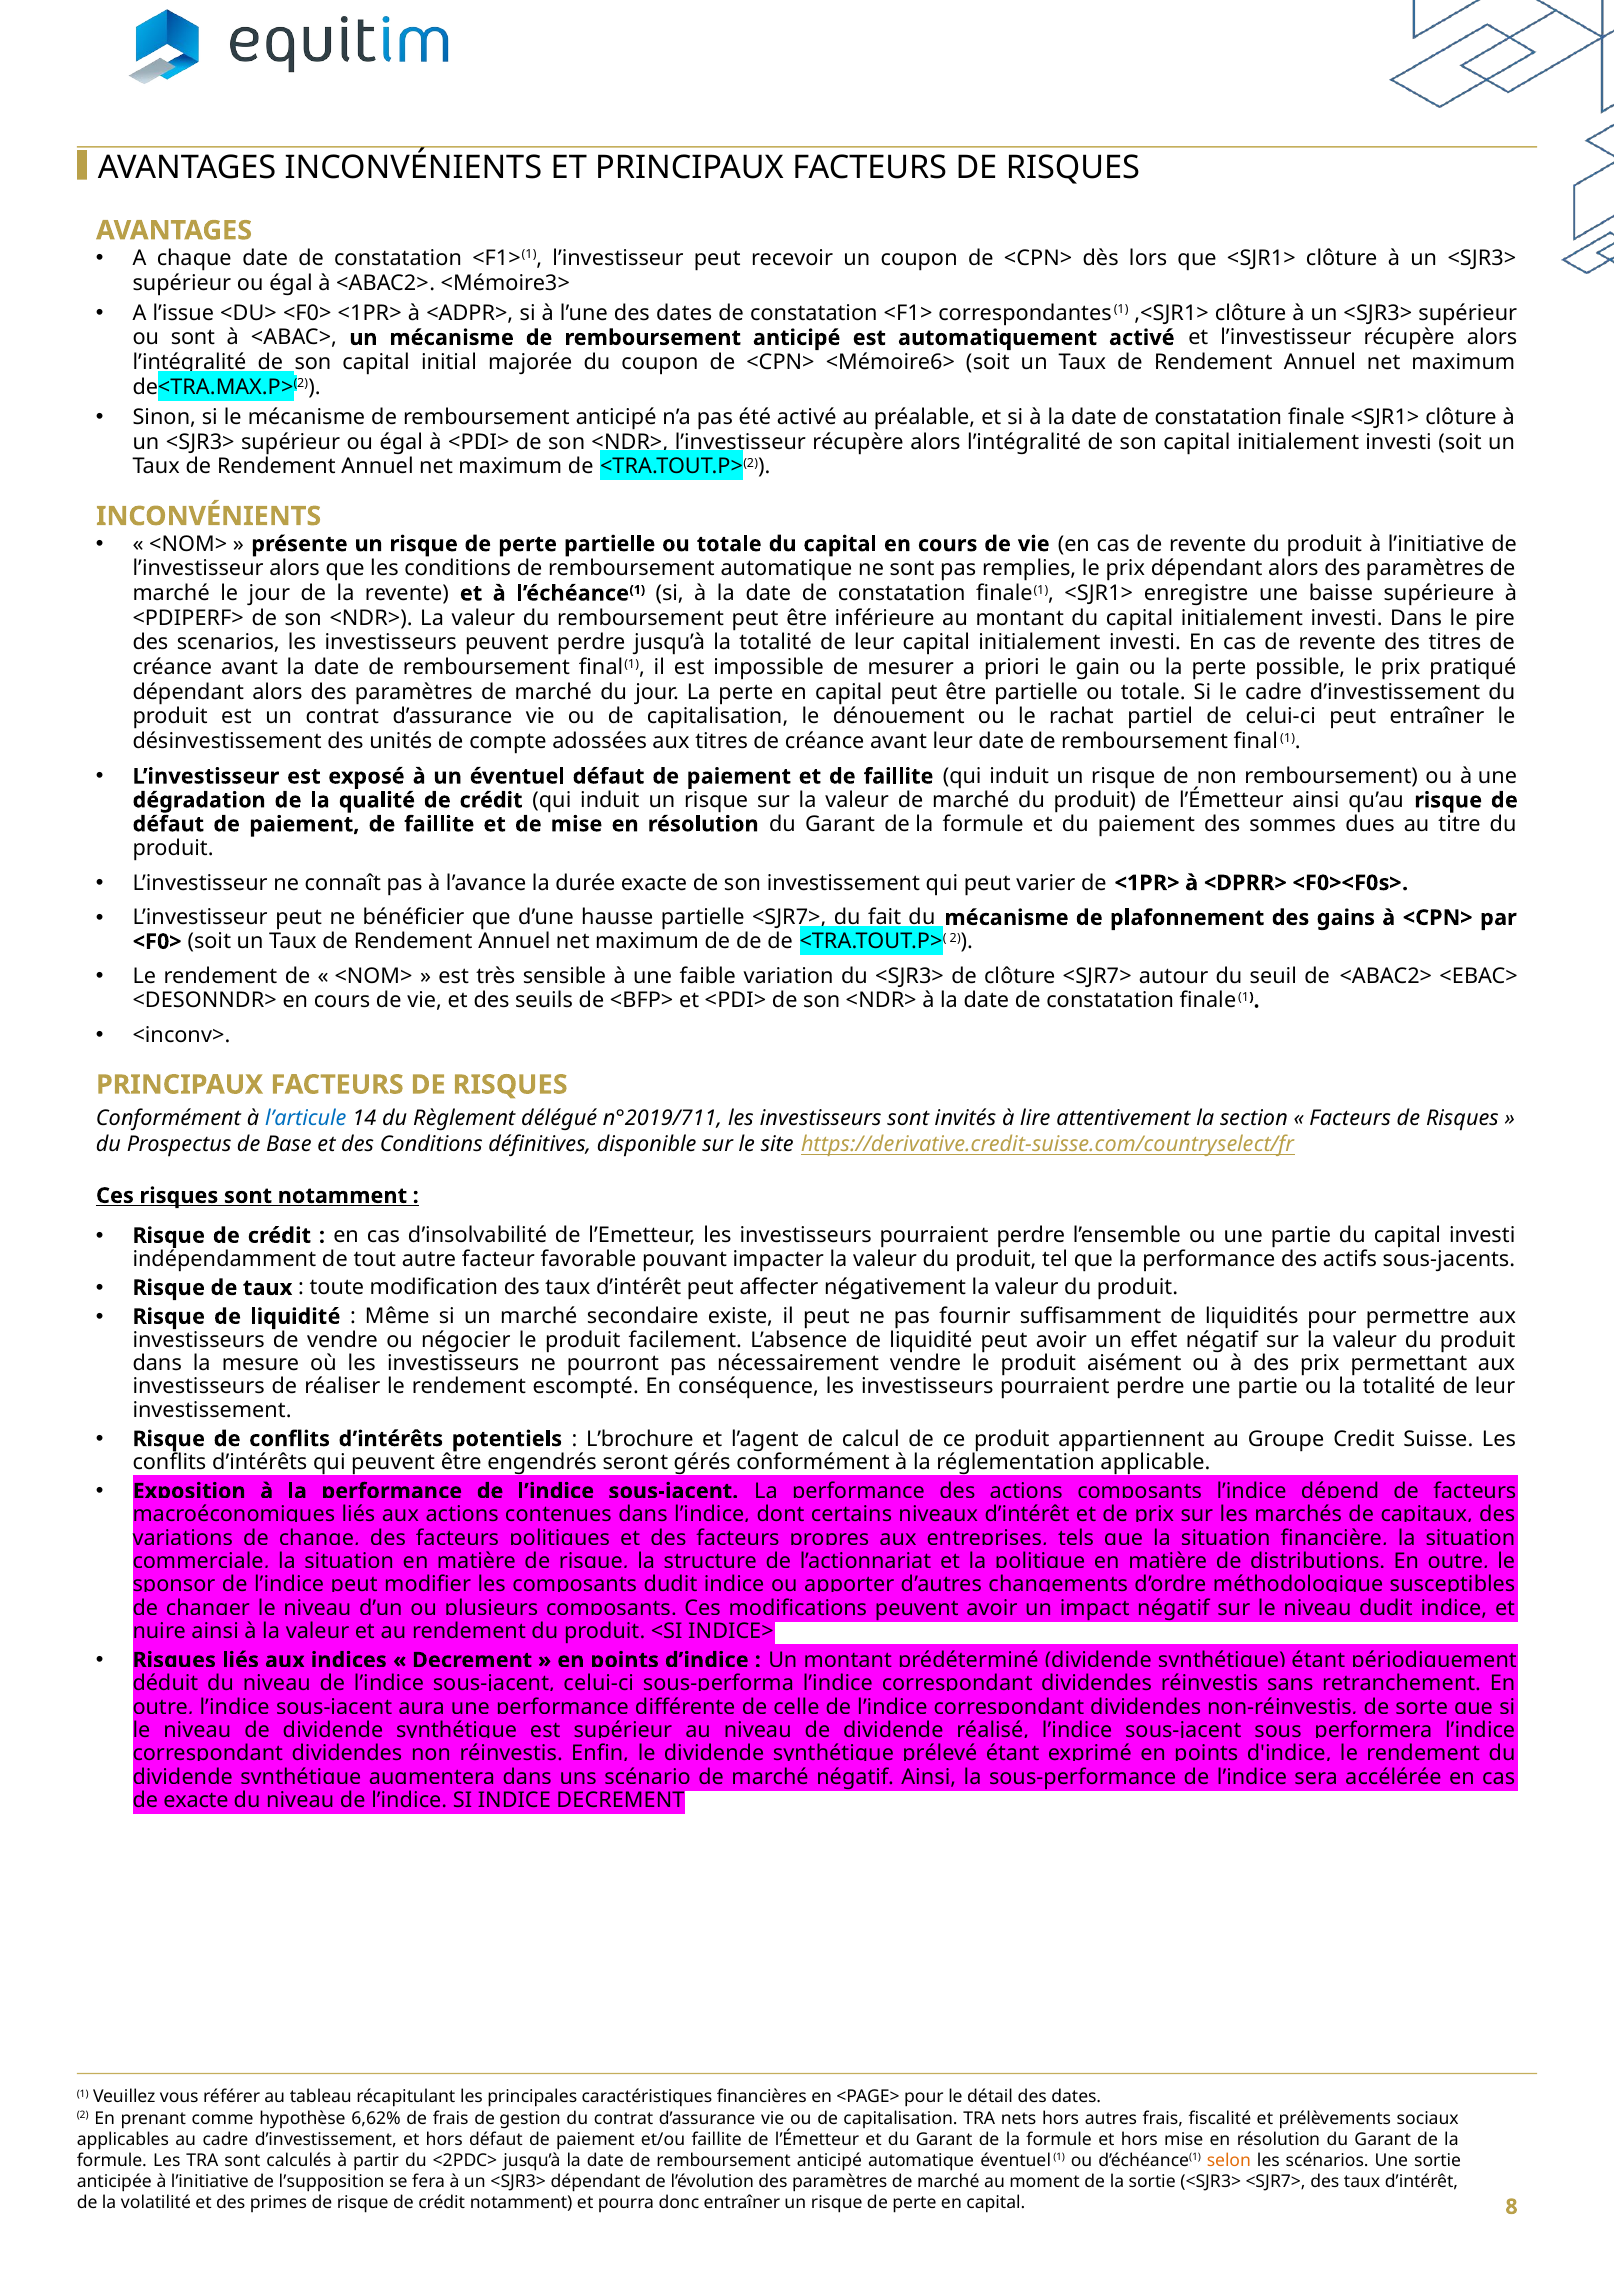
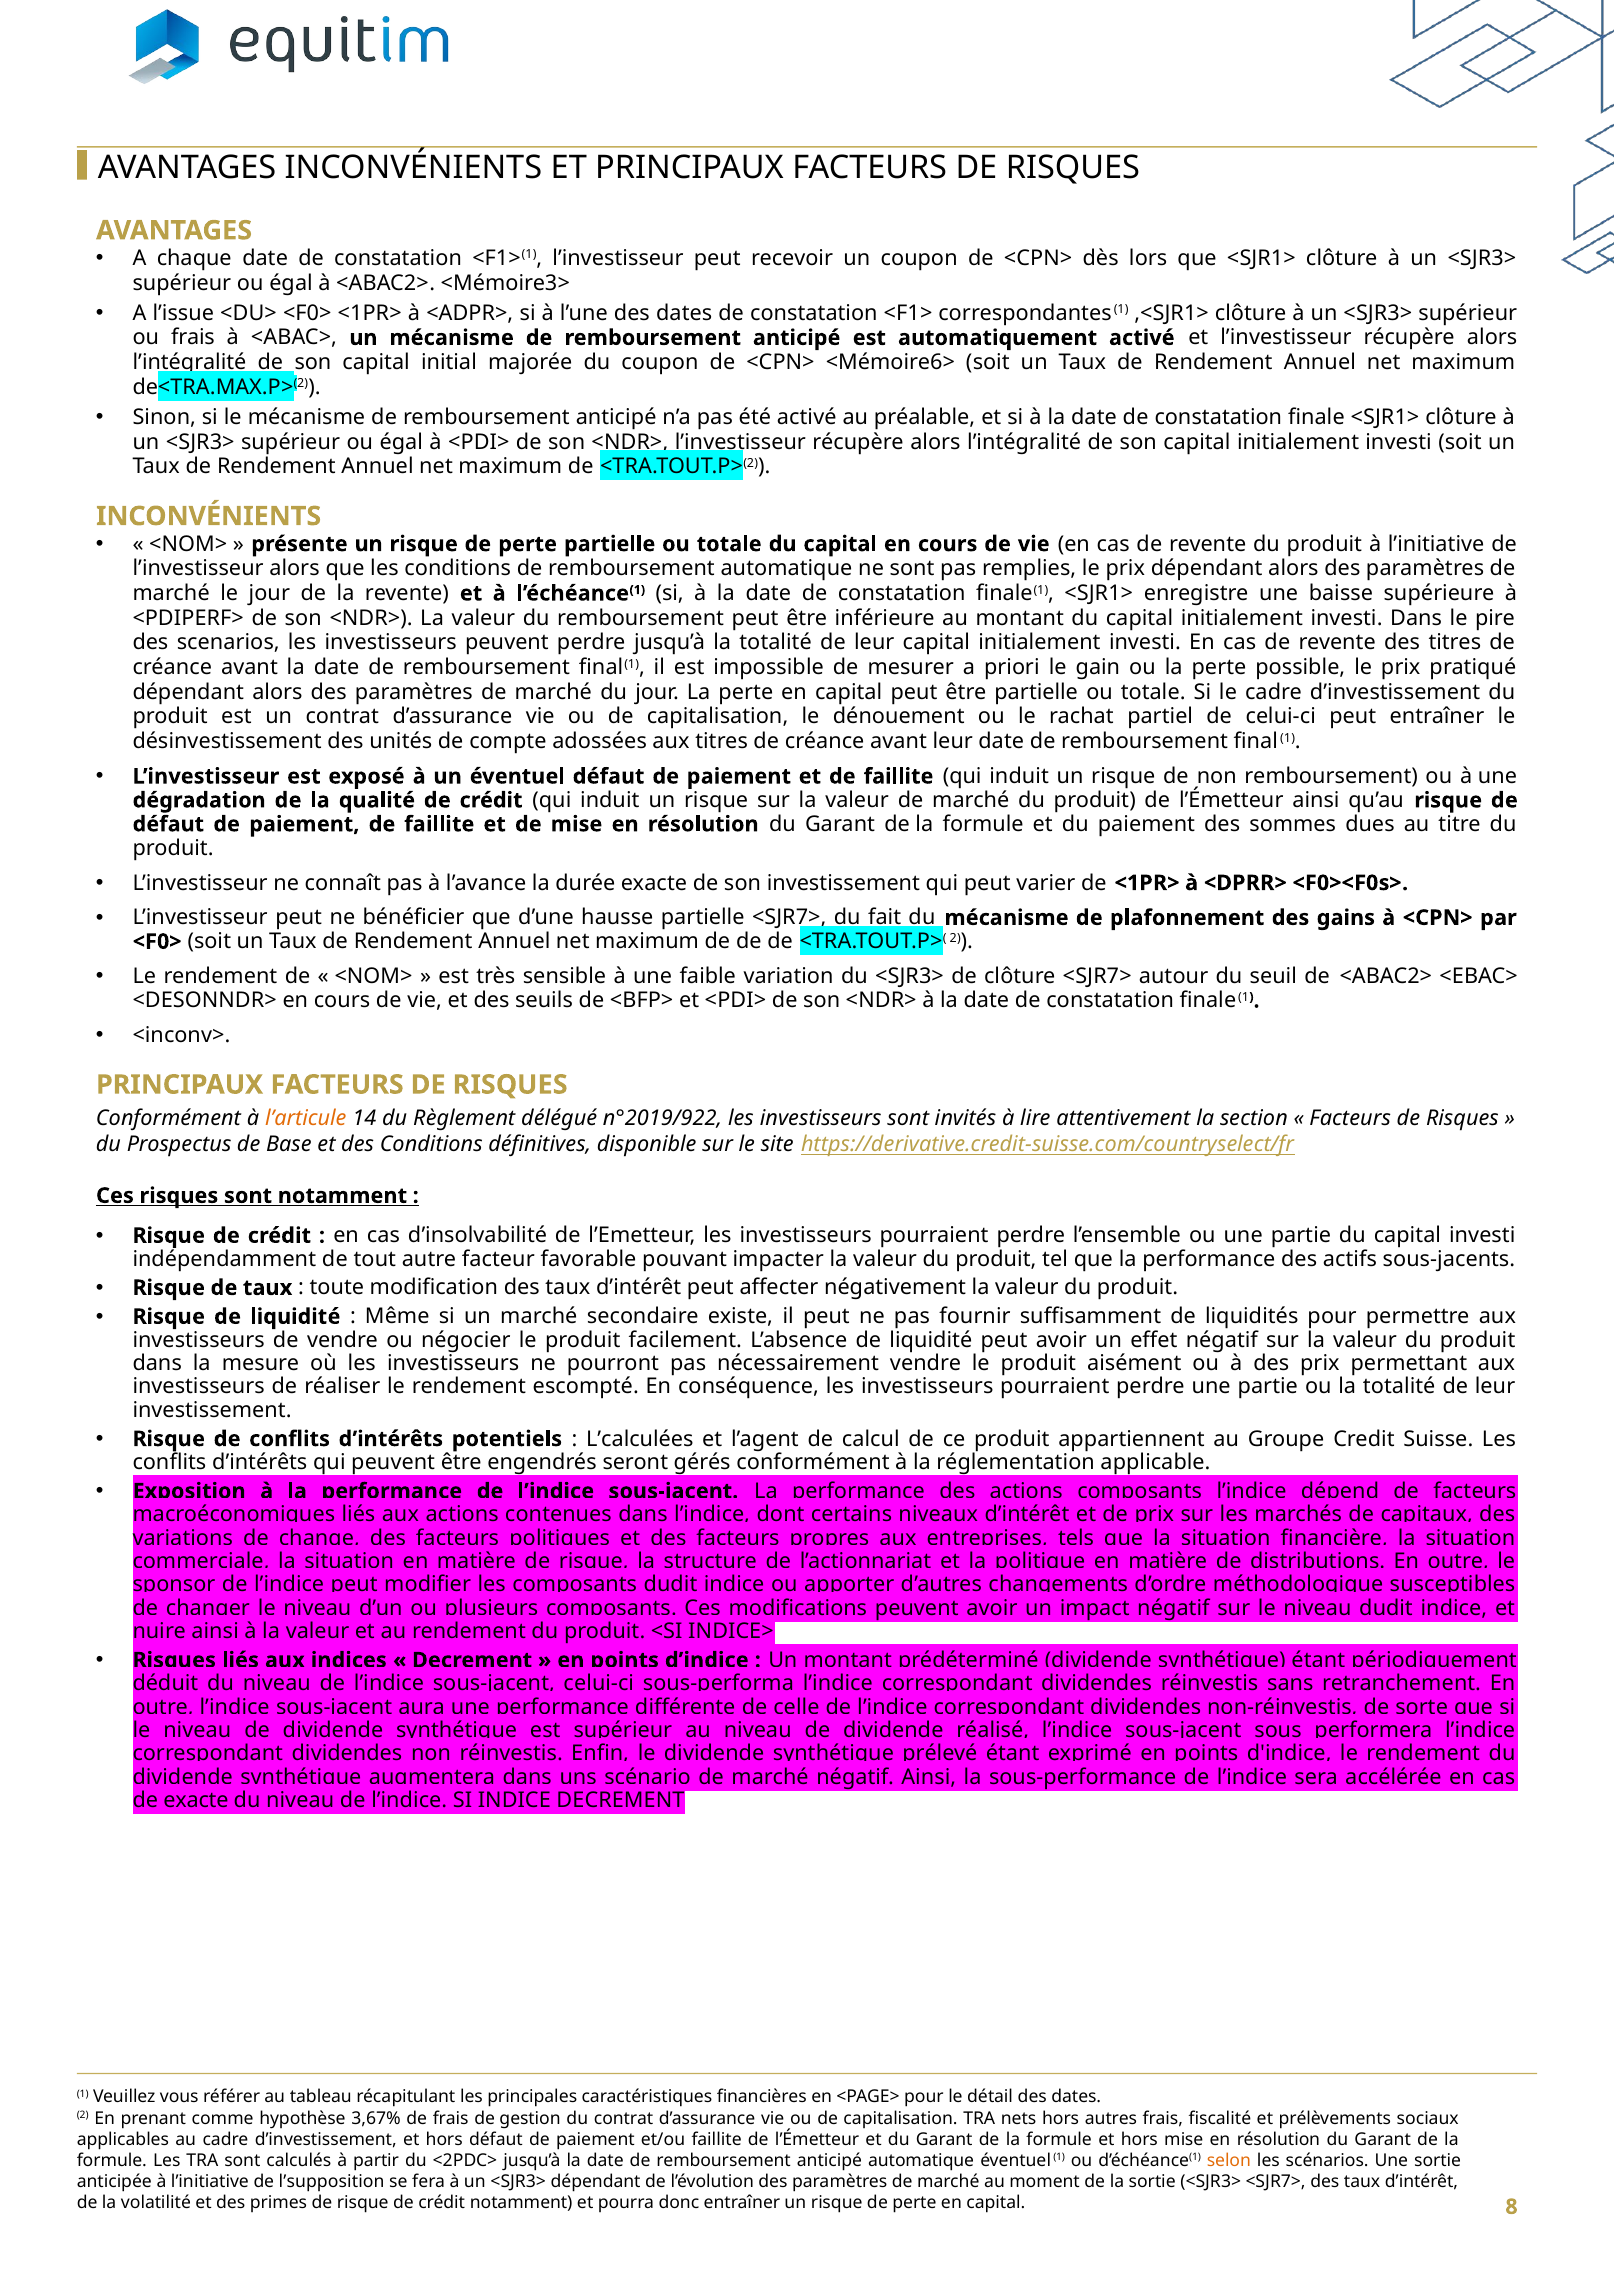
ou sont: sont -> frais (193, 338)
l’articule colour: blue -> orange (306, 1118)
n°2019/711: n°2019/711 -> n°2019/922 (663, 1118)
L’brochure: L’brochure -> L’calculées (640, 1439)
6,62%: 6,62% -> 3,67% (376, 2118)
